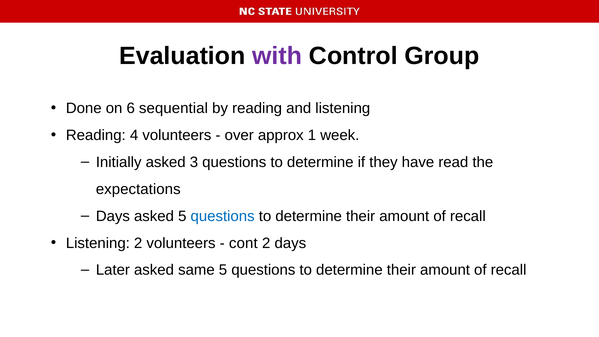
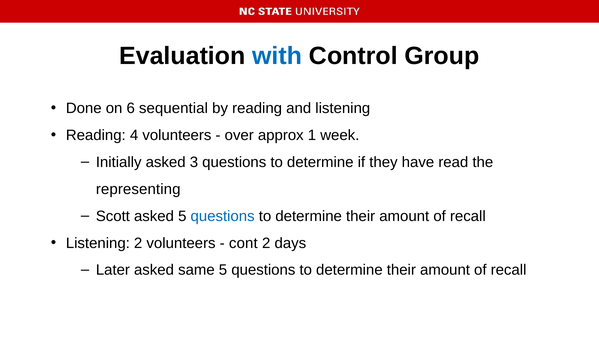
with colour: purple -> blue (277, 56)
expectations: expectations -> representing (138, 189)
Days: Days -> Scott (113, 216)
